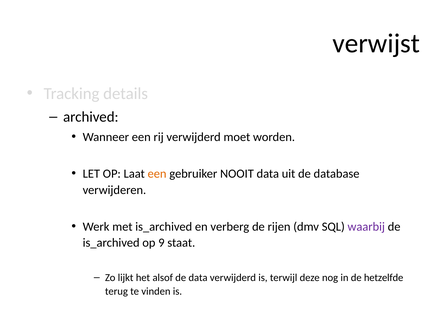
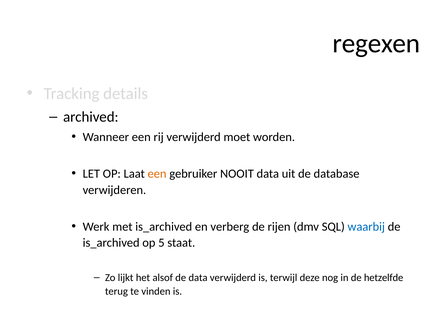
verwijst: verwijst -> regexen (376, 43)
waarbij colour: purple -> blue (366, 226)
9: 9 -> 5 (161, 242)
